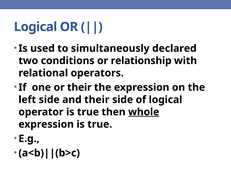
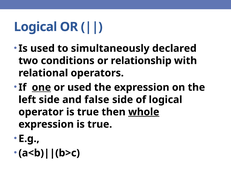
one underline: none -> present (41, 87)
or their: their -> used (79, 87)
and their: their -> false (97, 100)
